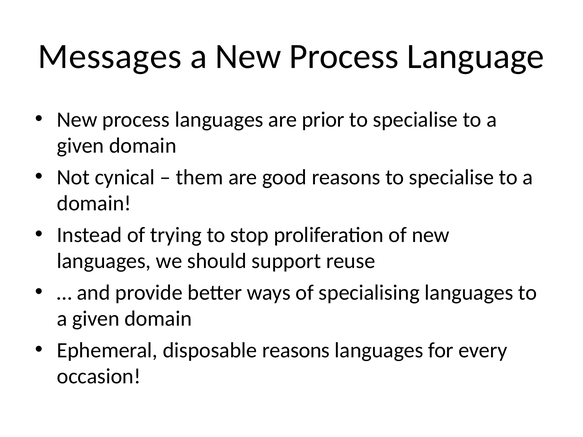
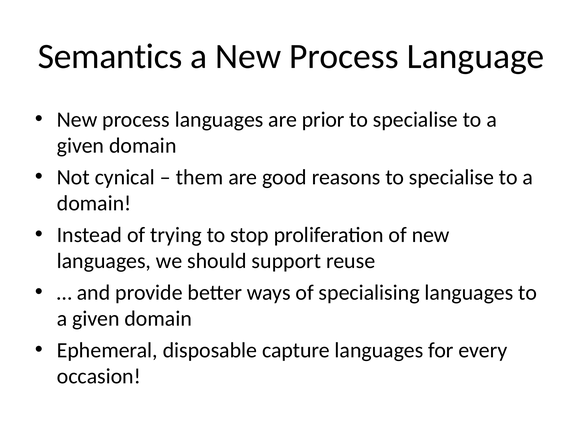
Messages: Messages -> Semantics (110, 56)
disposable reasons: reasons -> capture (296, 350)
